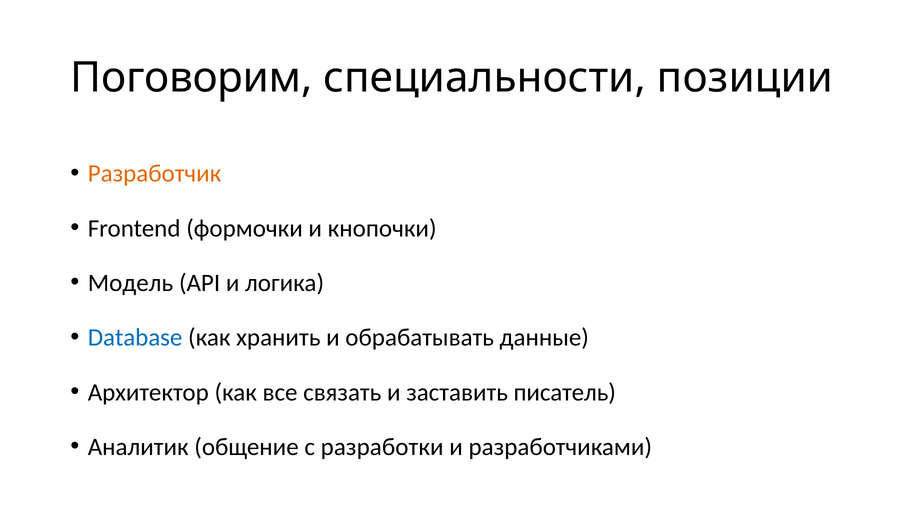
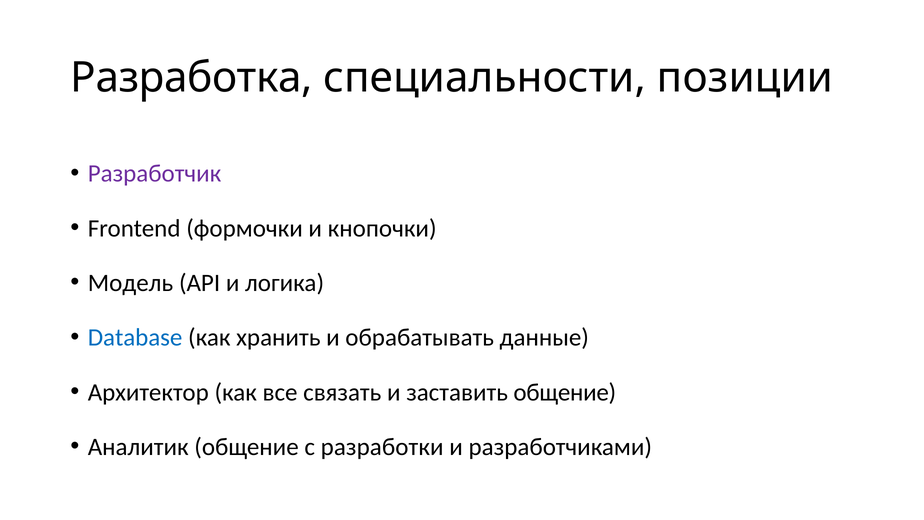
Поговорим: Поговорим -> Разработка (192, 78)
Разработчик colour: orange -> purple (155, 174)
заставить писатель: писатель -> общение (565, 392)
